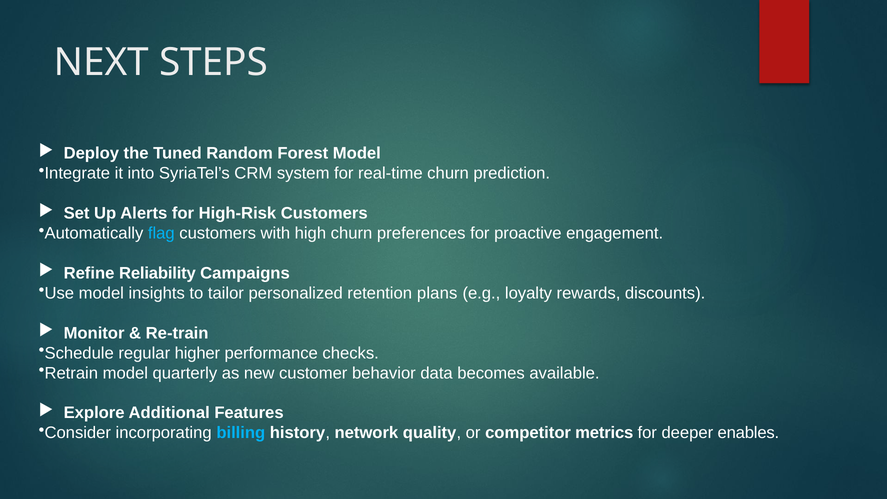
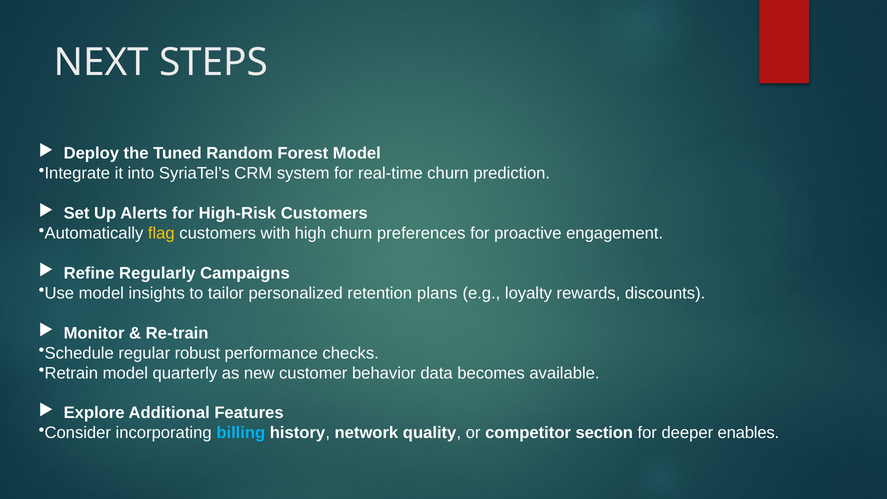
flag colour: light blue -> yellow (161, 233)
Reliability: Reliability -> Regularly (157, 273)
higher: higher -> robust (197, 353)
metrics: metrics -> section (604, 433)
